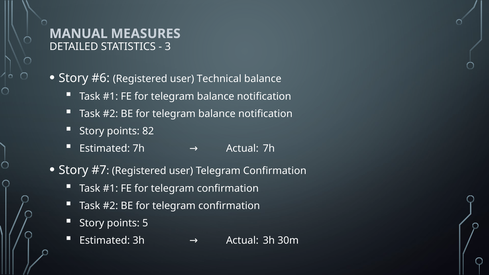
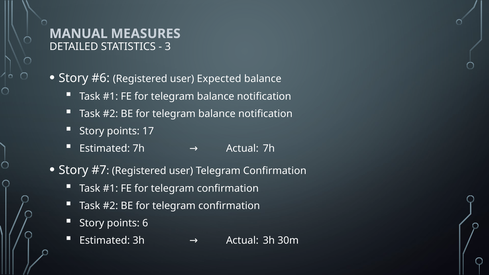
Technical: Technical -> Expected (219, 79)
82: 82 -> 17 (148, 131)
5: 5 -> 6 (145, 223)
